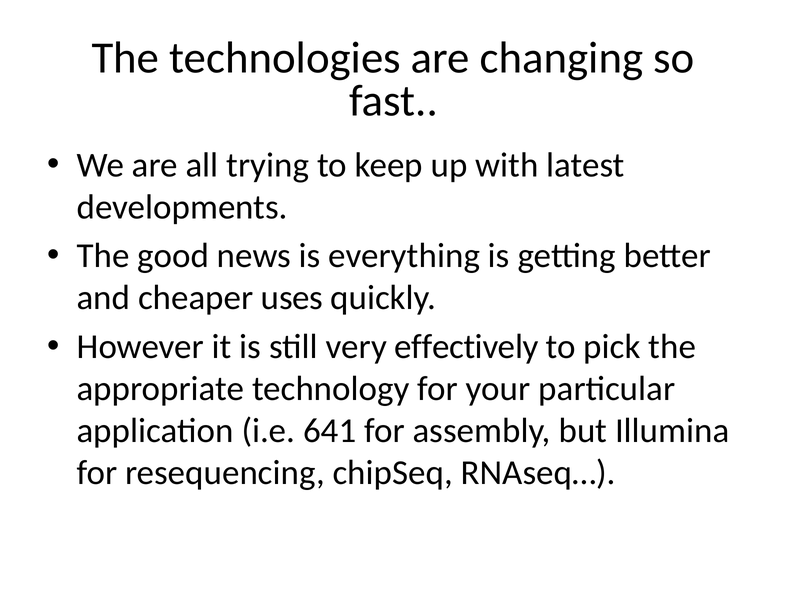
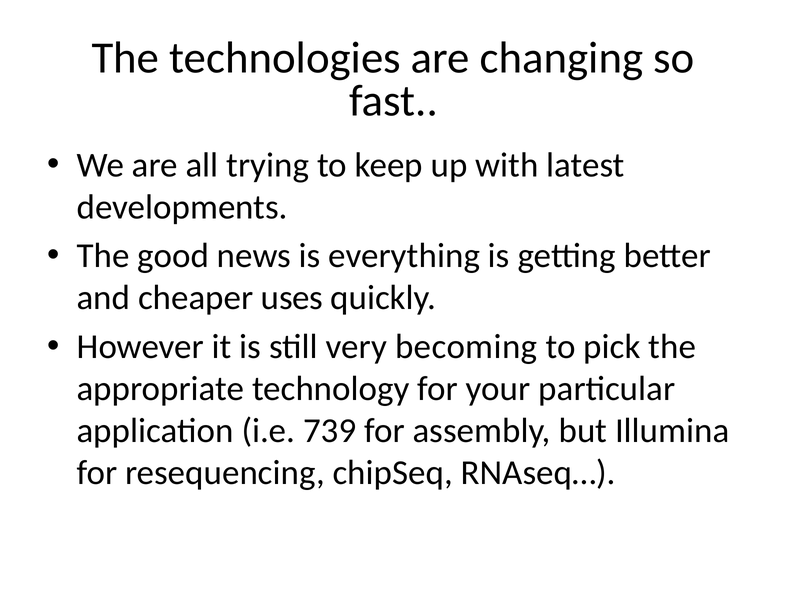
effectively: effectively -> becoming (466, 347)
641: 641 -> 739 (330, 431)
